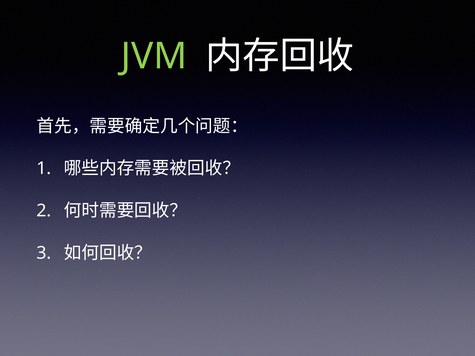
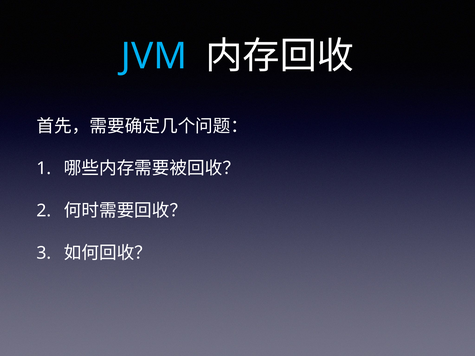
JVM colour: light green -> light blue (154, 56)
